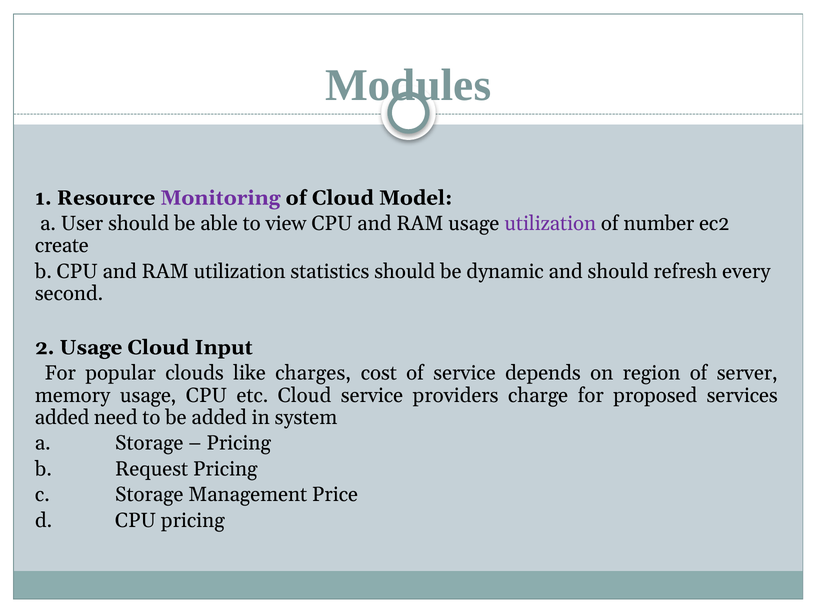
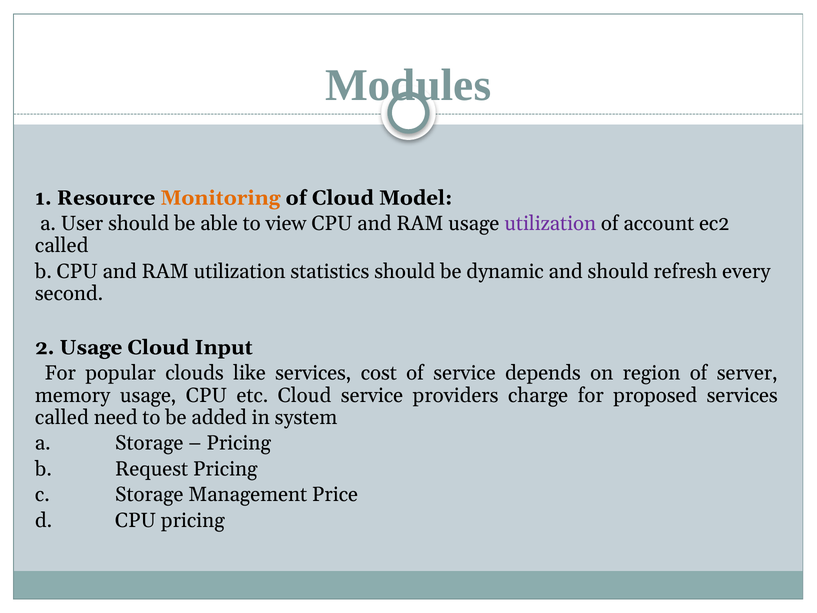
Monitoring colour: purple -> orange (220, 198)
number: number -> account (659, 224)
create: create -> called (62, 246)
like charges: charges -> services (313, 373)
added: added -> called (62, 417)
